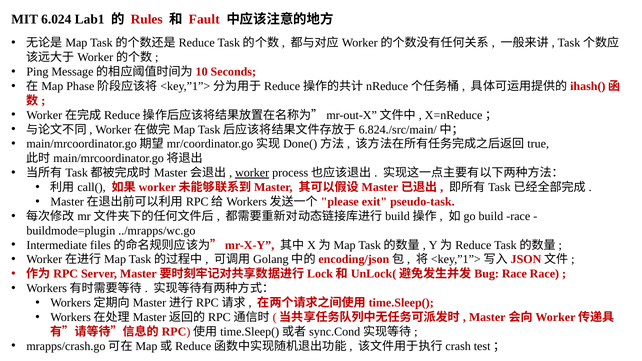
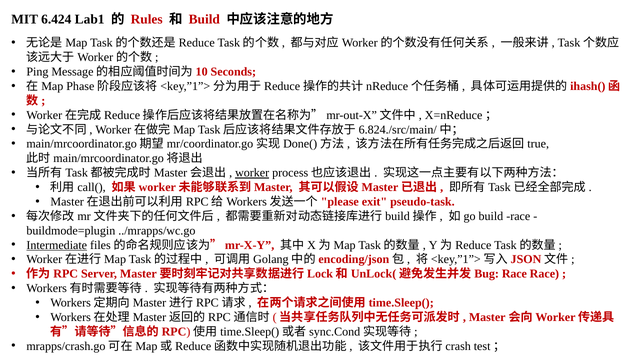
6.024: 6.024 -> 6.424 (56, 19)
Fault: Fault -> Build (204, 19)
Intermediate underline: none -> present (57, 245)
